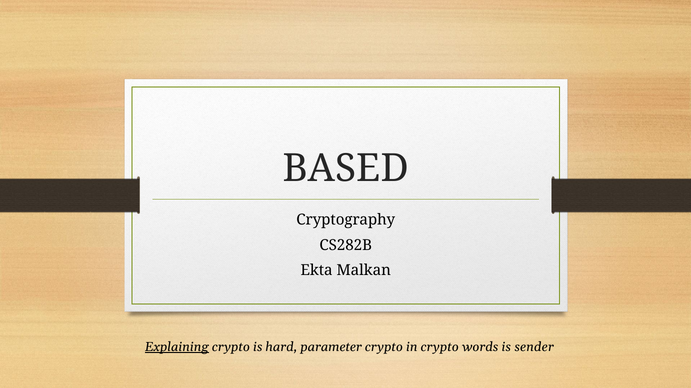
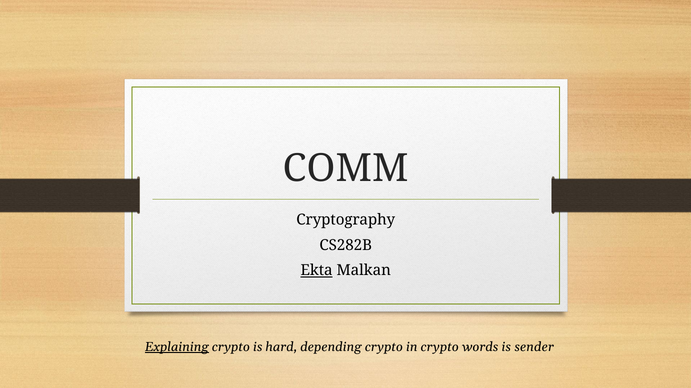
BASED: BASED -> COMM (346, 169)
Ekta underline: none -> present (317, 271)
parameter: parameter -> depending (331, 348)
